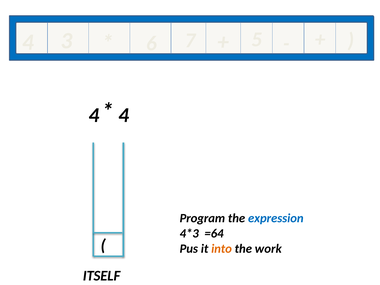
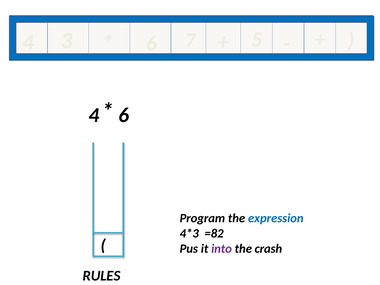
4 4: 4 -> 6 (124, 115)
=64: =64 -> =82 (214, 233)
into colour: orange -> purple (222, 249)
work: work -> crash (268, 249)
ITSELF: ITSELF -> RULES (102, 276)
